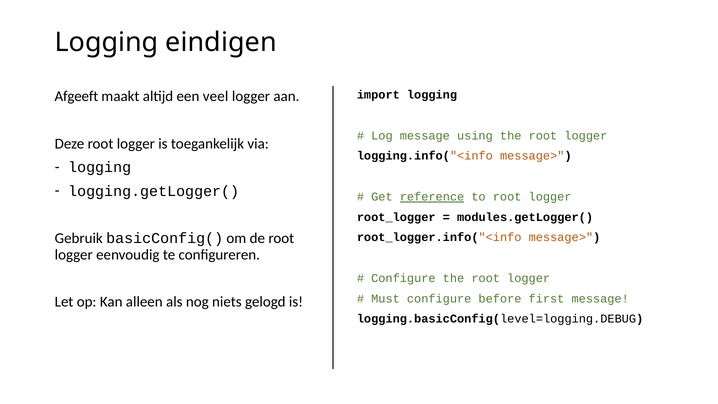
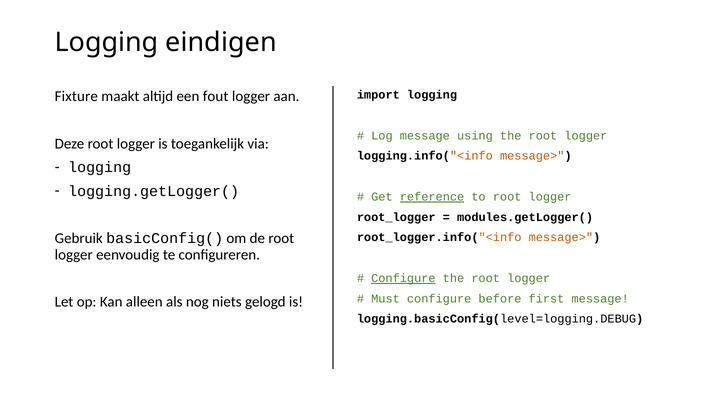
Afgeeft: Afgeeft -> Fixture (76, 96)
veel: veel -> fout (216, 96)
Configure underline: none -> present (403, 278)
